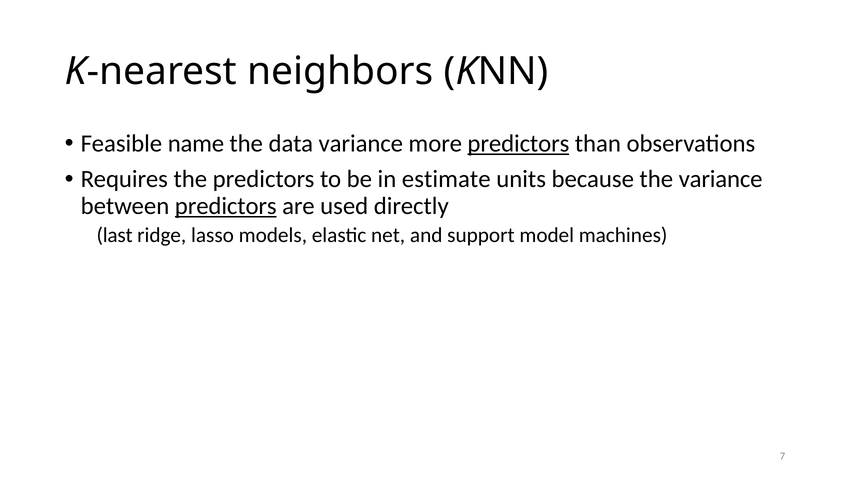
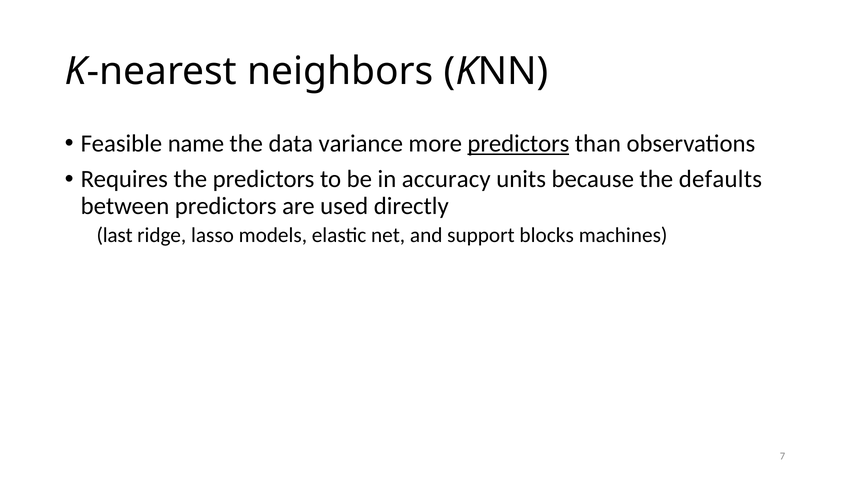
estimate: estimate -> accuracy (446, 179)
the variance: variance -> defaults (720, 179)
predictors underline: present -> none (226, 206)
model: model -> blocks (547, 235)
